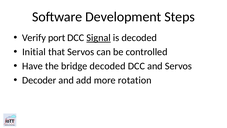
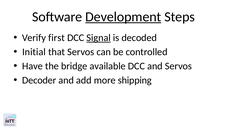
Development underline: none -> present (123, 17)
port: port -> first (57, 38)
bridge decoded: decoded -> available (108, 66)
rotation: rotation -> shipping (135, 80)
